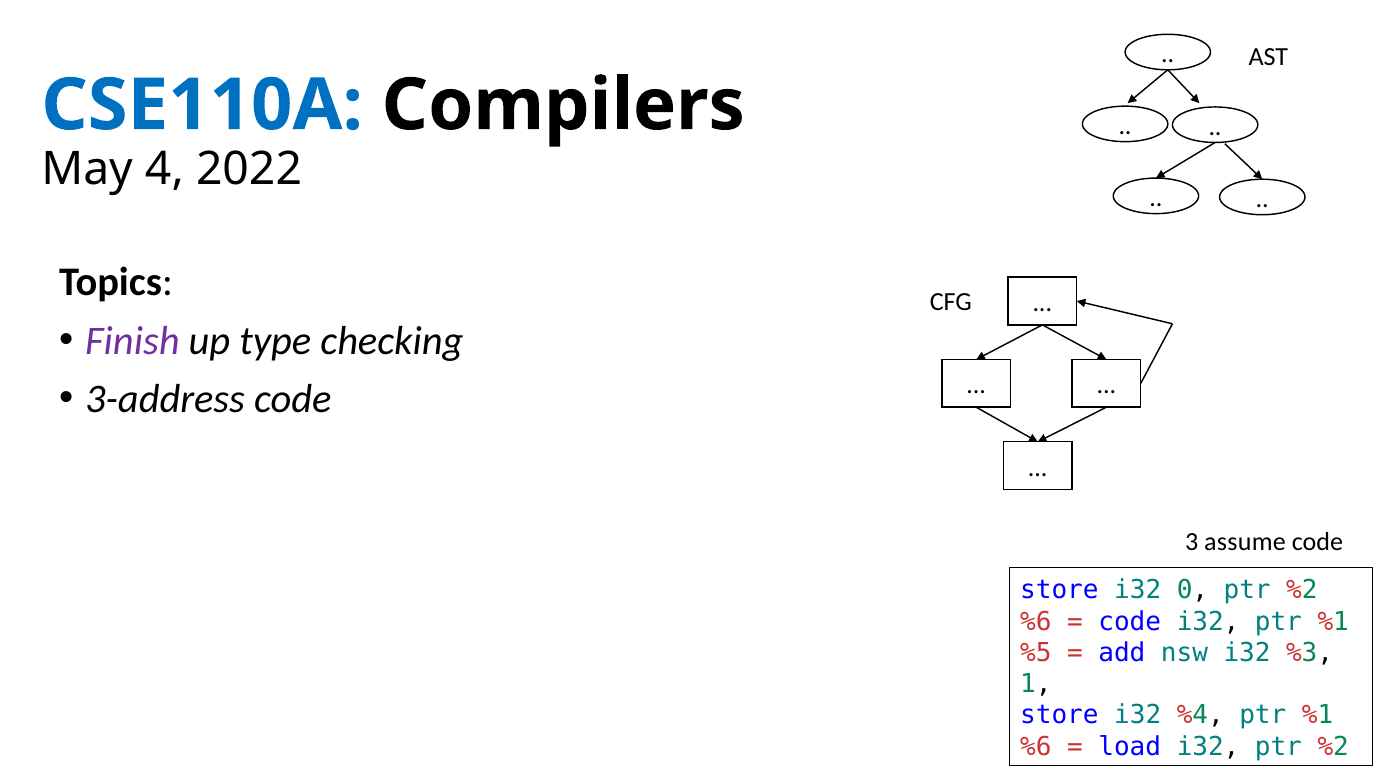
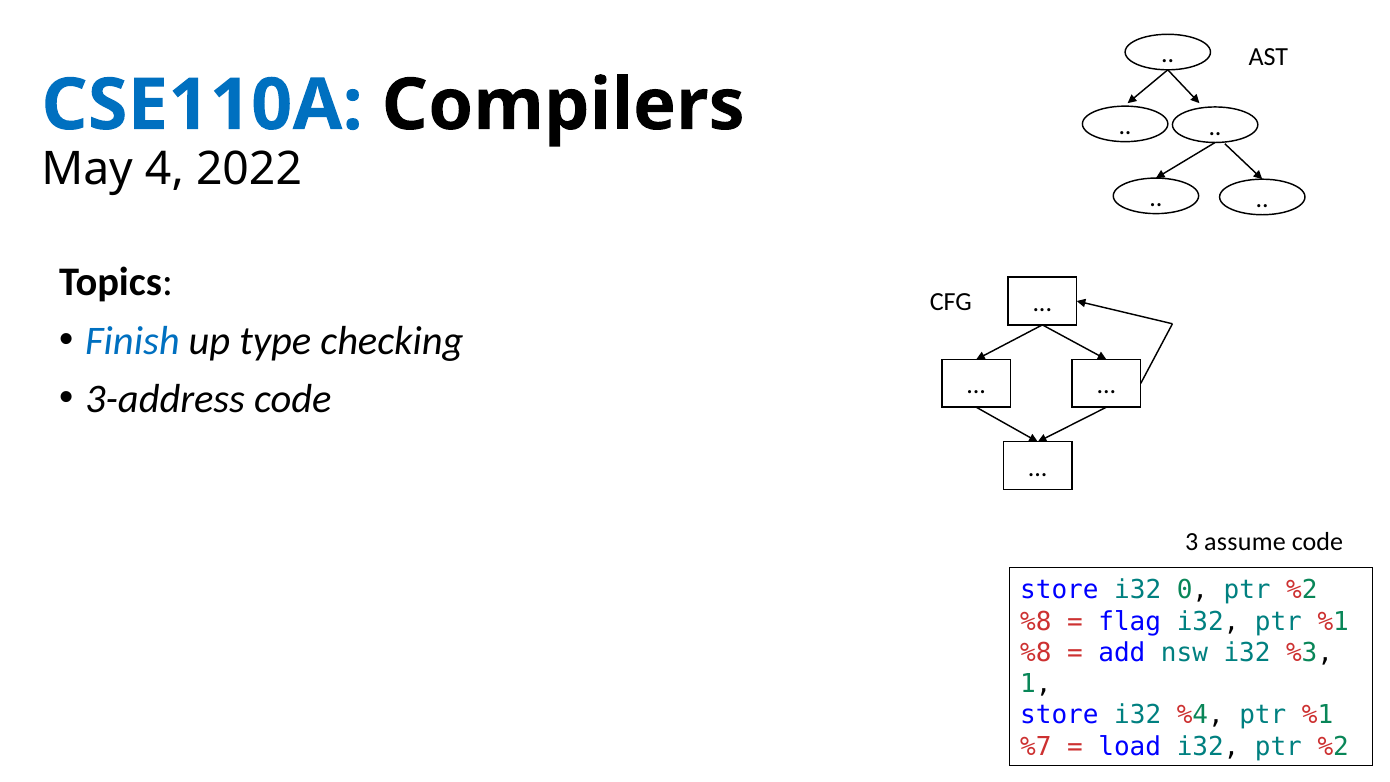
Finish colour: purple -> blue (132, 341)
%6: %6 -> %8 (1036, 621)
code: code -> flag (1130, 621)
%5: %5 -> %8 (1036, 653)
%6: %6 -> %7 (1036, 747)
